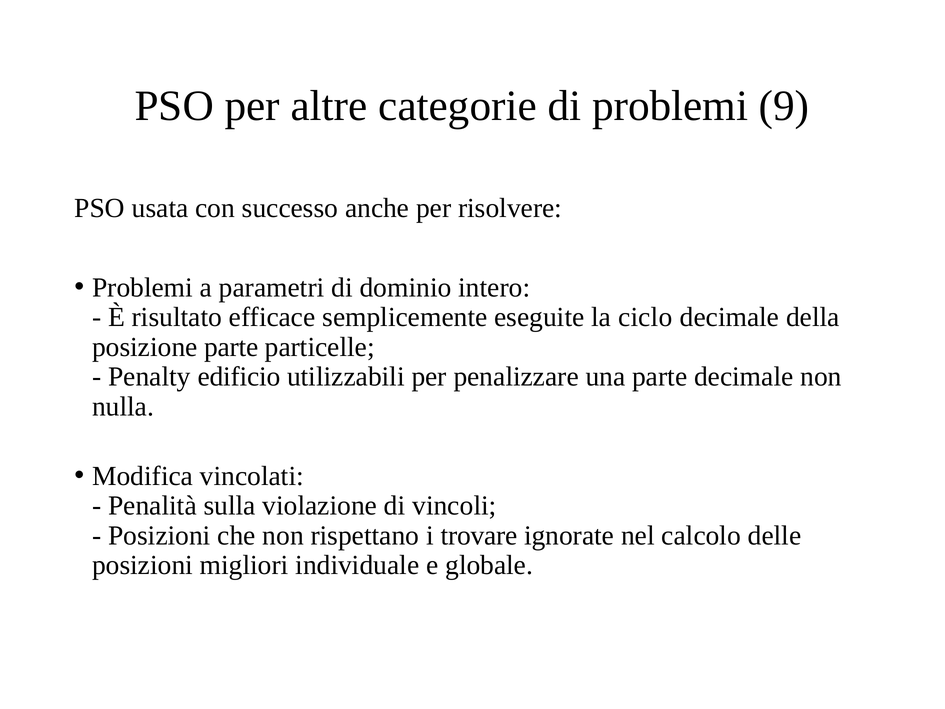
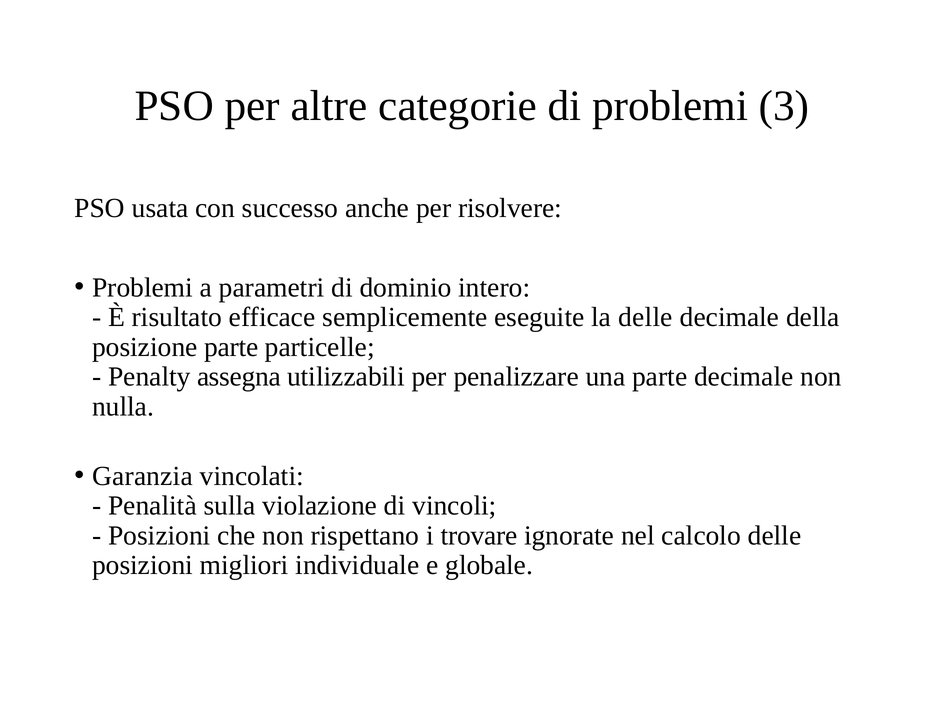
9: 9 -> 3 (784, 106)
la ciclo: ciclo -> delle (645, 317)
edificio: edificio -> assegna (239, 377)
Modifica: Modifica -> Garanzia (142, 476)
